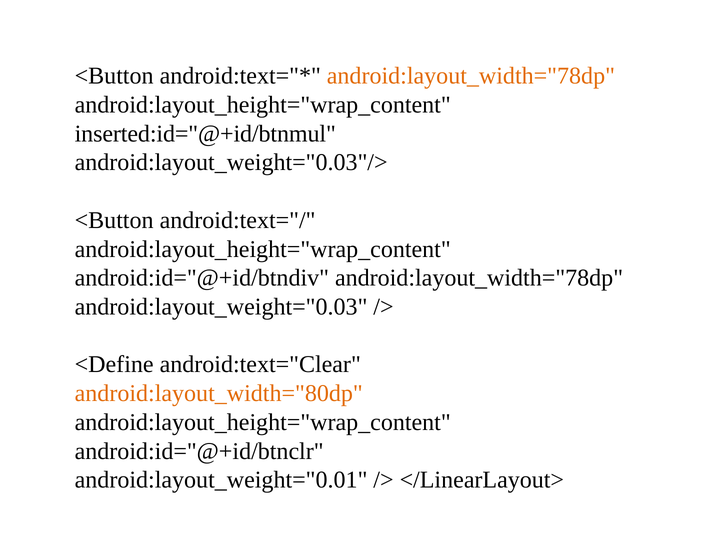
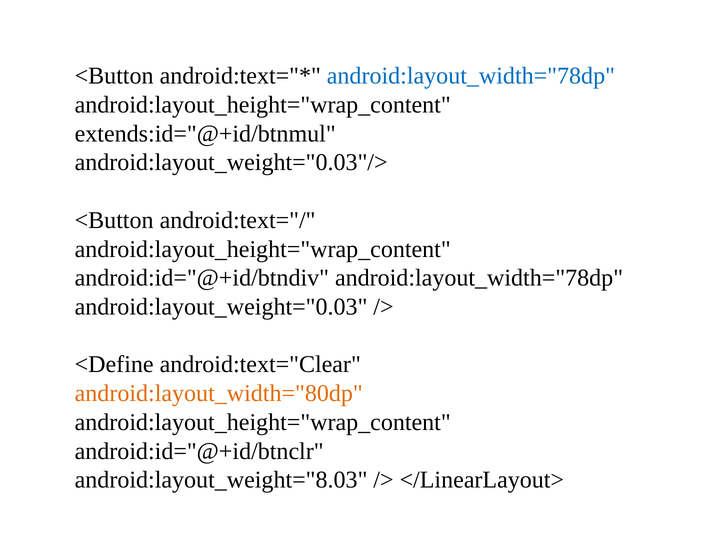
android:layout_width="78dp colour: orange -> blue (471, 76)
inserted:id="@+id/btnmul: inserted:id="@+id/btnmul -> extends:id="@+id/btnmul (205, 134)
android:layout_weight="0.01: android:layout_weight="0.01 -> android:layout_weight="8.03 (221, 480)
